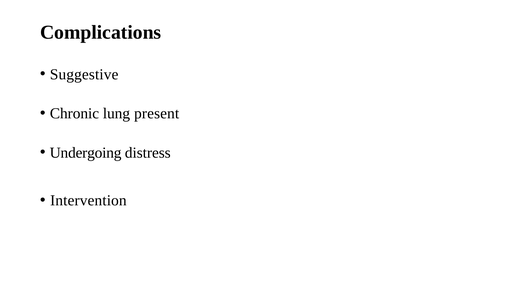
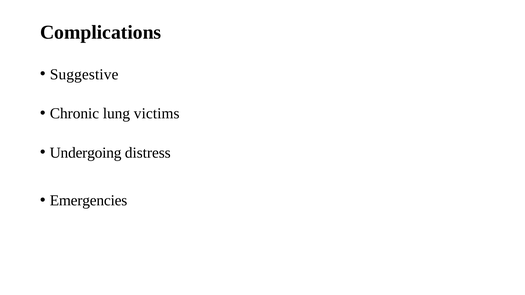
present: present -> victims (157, 114)
Intervention: Intervention -> Emergencies (89, 201)
